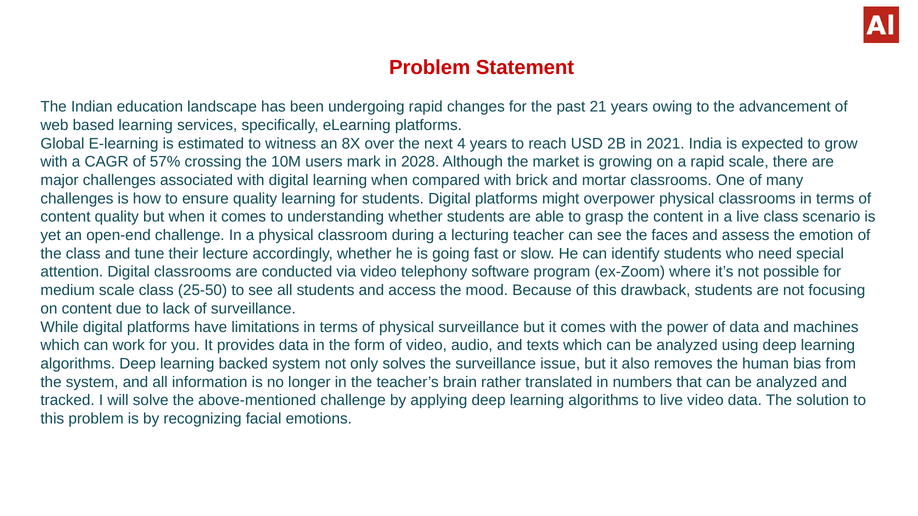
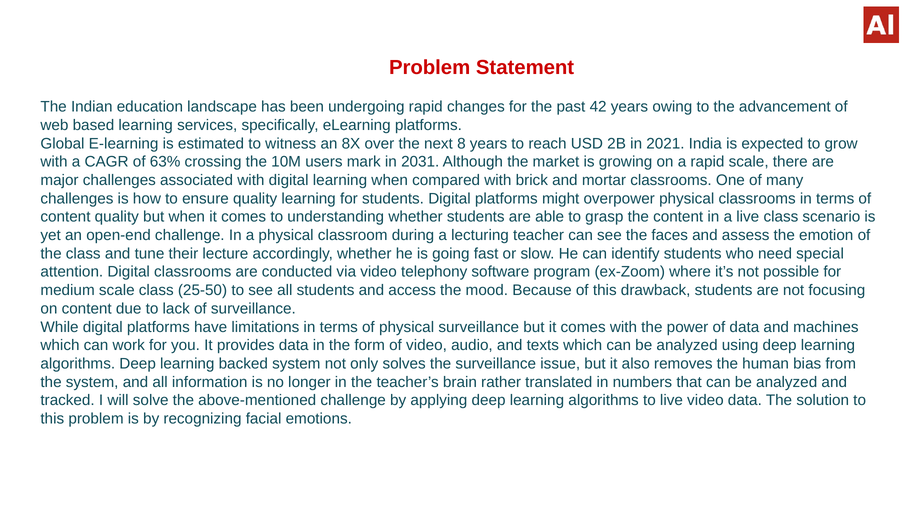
21: 21 -> 42 (598, 107)
4: 4 -> 8 (461, 144)
57%: 57% -> 63% (165, 162)
2028: 2028 -> 2031 (420, 162)
